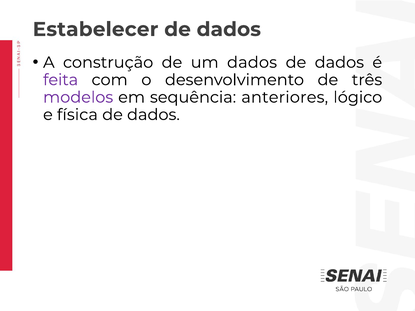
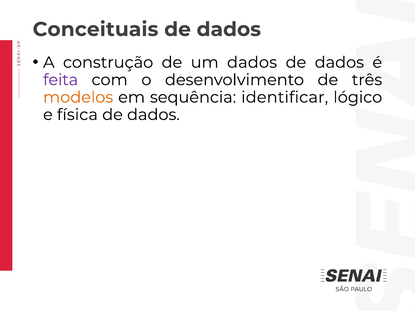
Estabelecer: Estabelecer -> Conceituais (96, 29)
modelos colour: purple -> orange (78, 97)
anteriores: anteriores -> identificar (285, 97)
